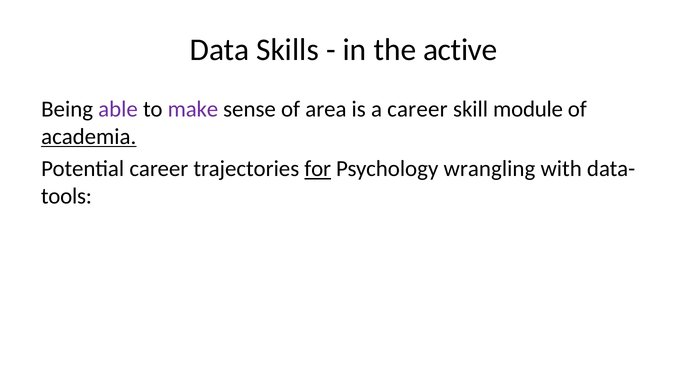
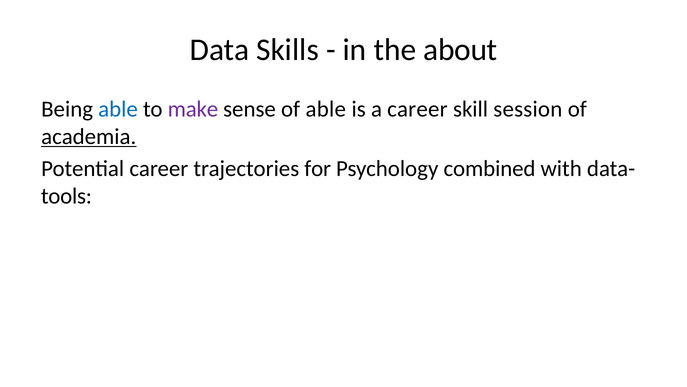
active: active -> about (460, 50)
able colour: purple -> blue (118, 109)
of area: area -> able (326, 109)
module: module -> session (528, 109)
for underline: present -> none (318, 168)
wrangling: wrangling -> combined (490, 168)
